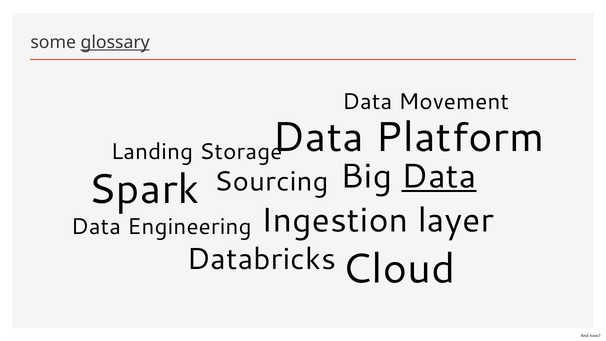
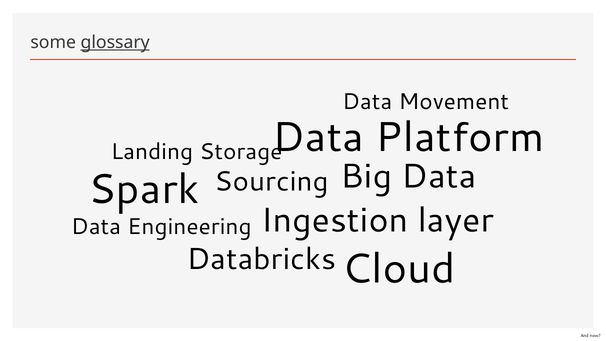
Data underline: present -> none (439, 176)
